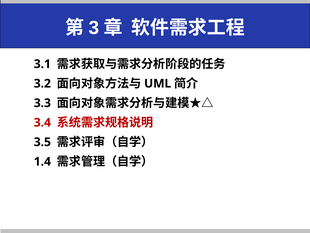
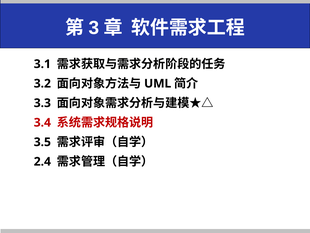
1.4: 1.4 -> 2.4 (42, 161)
